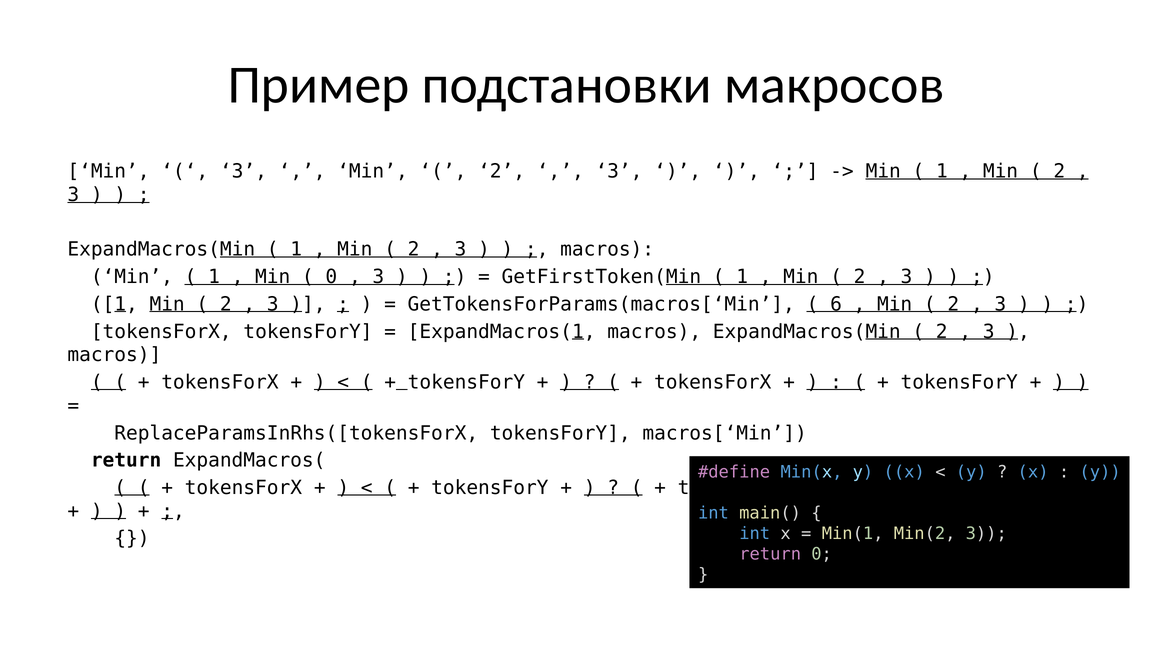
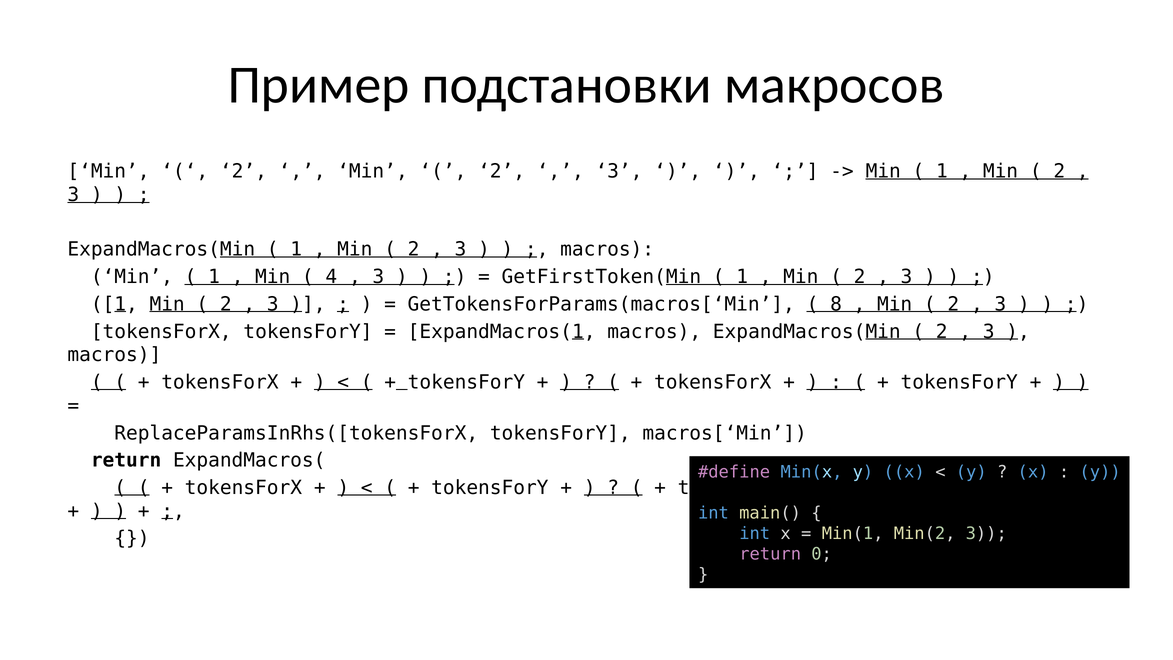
3: 3 -> 2 (243, 171)
0: 0 -> 4 (331, 277)
6: 6 -> 8 (836, 304)
